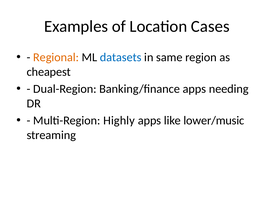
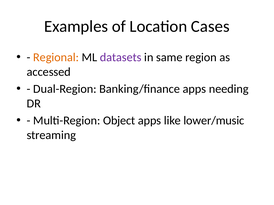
datasets colour: blue -> purple (121, 57)
cheapest: cheapest -> accessed (49, 72)
Highly: Highly -> Object (119, 121)
